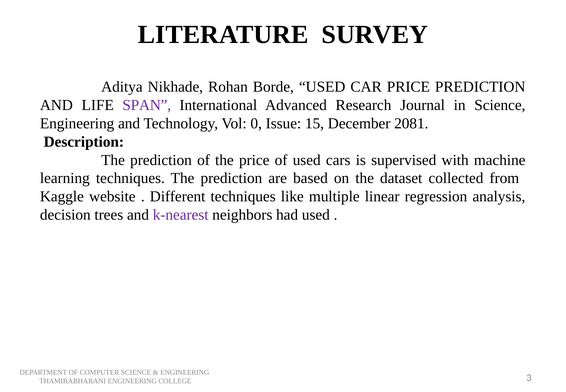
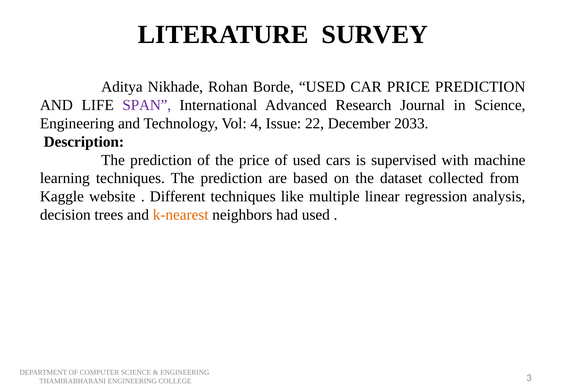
0: 0 -> 4 (256, 123)
15: 15 -> 22 (315, 123)
2081: 2081 -> 2033 (411, 123)
k-nearest colour: purple -> orange (181, 215)
